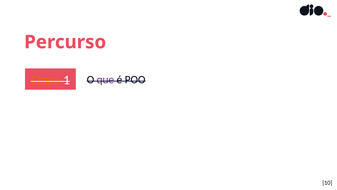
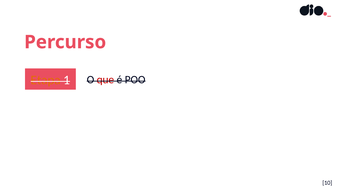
que colour: purple -> red (105, 80)
